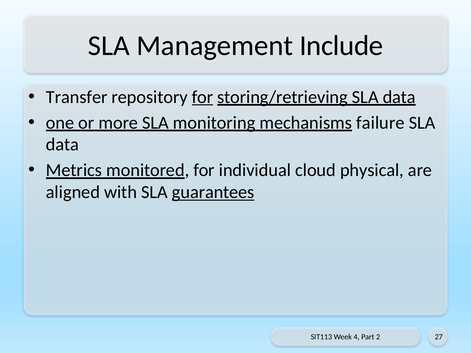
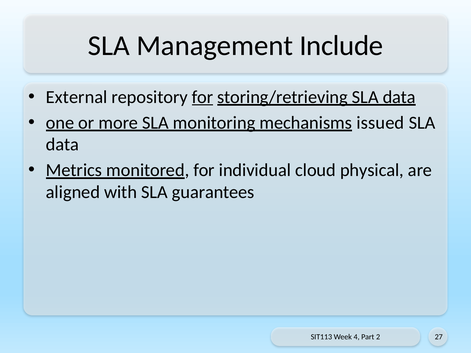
Transfer: Transfer -> External (77, 97)
failure: failure -> issued (380, 123)
guarantees underline: present -> none (213, 192)
